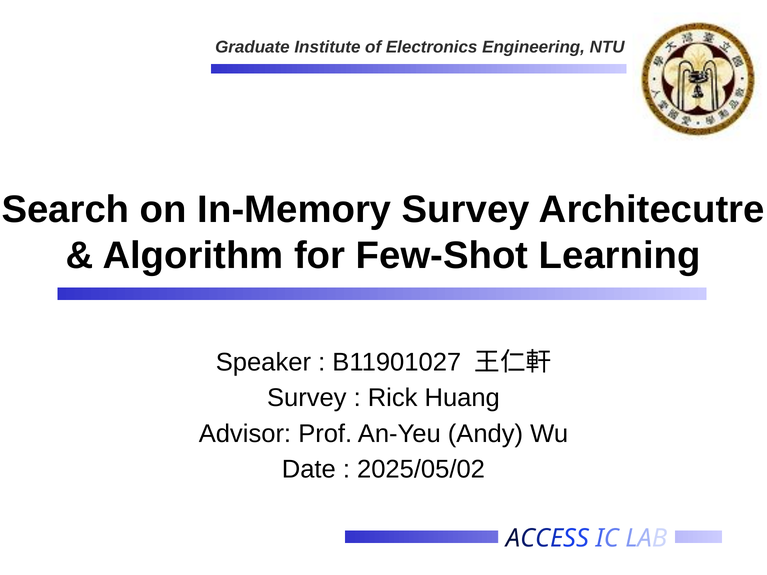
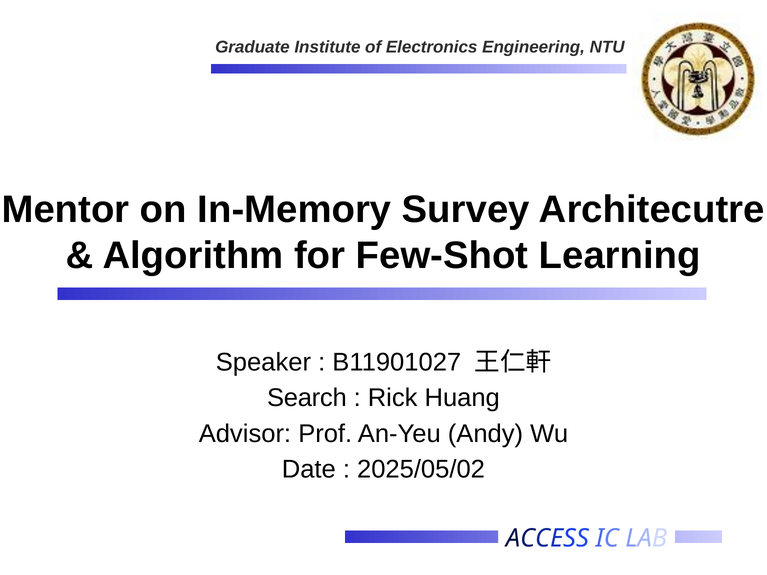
Search: Search -> Mentor (66, 210)
Survey: Survey -> Search (307, 398)
